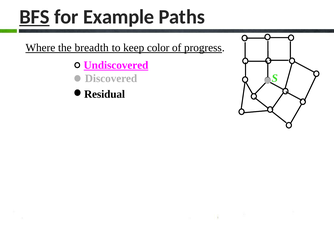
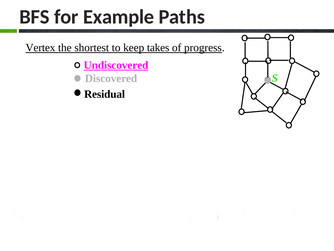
BFS underline: present -> none (34, 17)
Where: Where -> Vertex (40, 48)
breadth: breadth -> shortest (92, 48)
color: color -> takes (158, 48)
